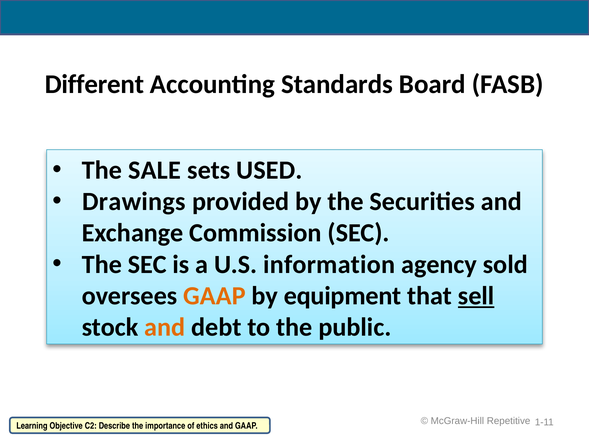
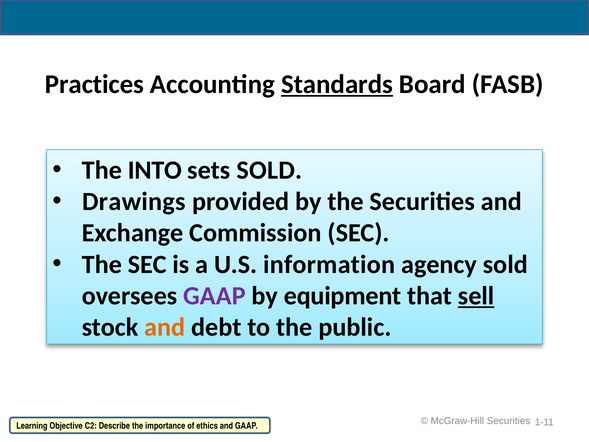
Different: Different -> Practices (94, 84)
Standards underline: none -> present (337, 84)
SALE: SALE -> INTO (155, 170)
sets USED: USED -> SOLD (269, 170)
GAAP colour: orange -> purple (214, 296)
McGraw-Hill Repetitive: Repetitive -> Securities (509, 421)
